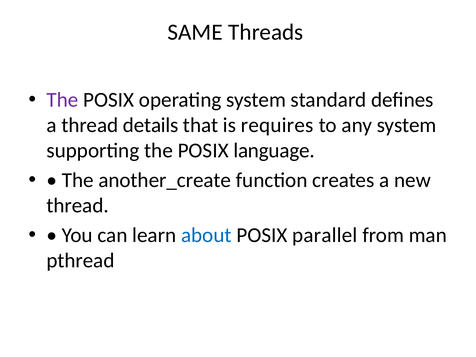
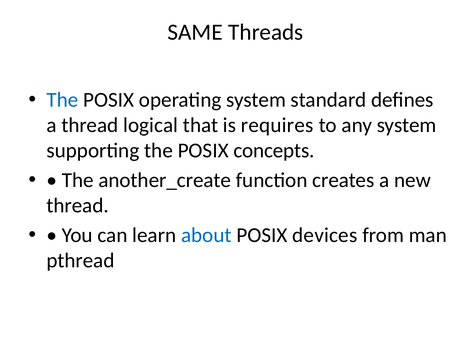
The colour: purple -> blue (62, 100)
details: details -> logical (151, 125)
language: language -> concepts (274, 151)
parallel: parallel -> devices (325, 235)
